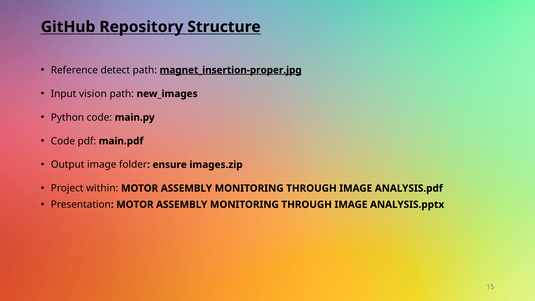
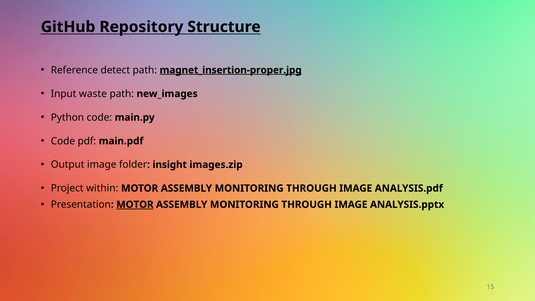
vision: vision -> waste (93, 94)
ensure: ensure -> insight (170, 165)
MOTOR underline: none -> present (135, 205)
